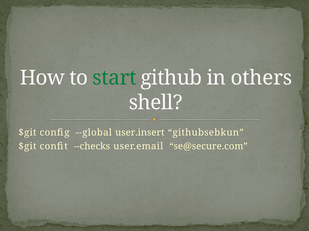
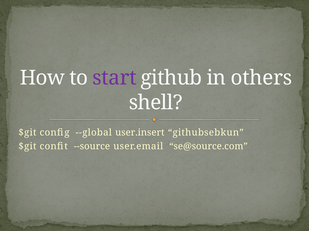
start colour: green -> purple (114, 78)
--checks: --checks -> --source (92, 147)
se@secure.com: se@secure.com -> se@source.com (209, 147)
